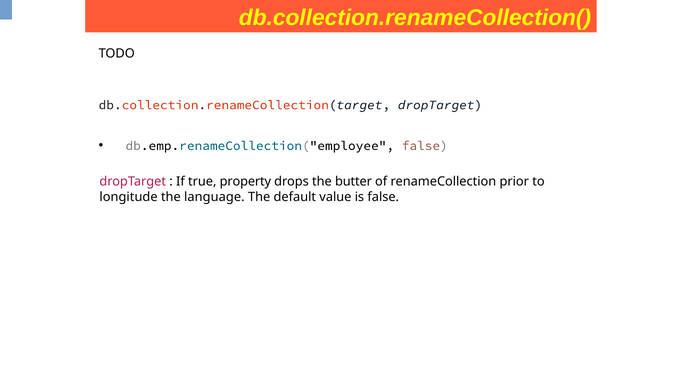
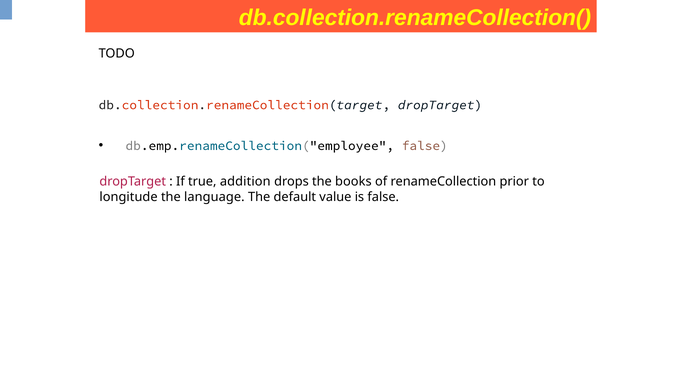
property: property -> addition (245, 182)
butter: butter -> books (353, 182)
